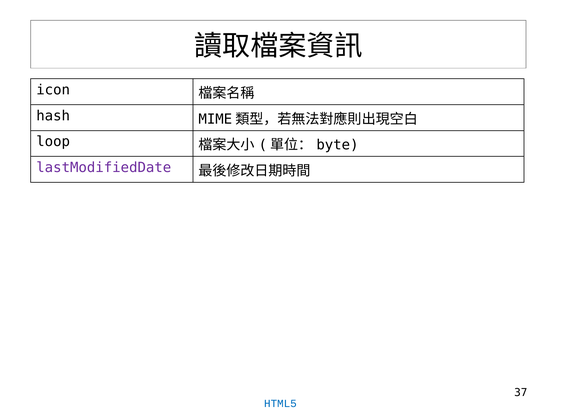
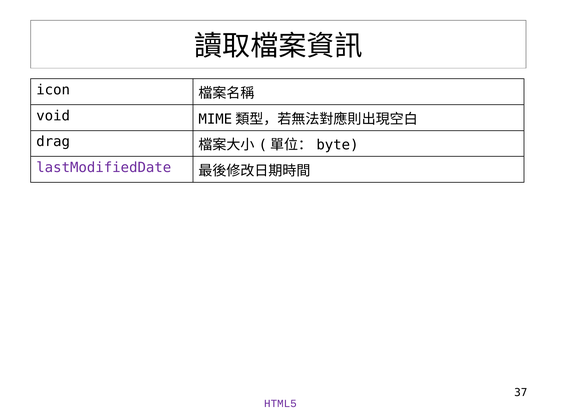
hash: hash -> void (53, 116)
loop: loop -> drag (53, 142)
HTML5 colour: blue -> purple (280, 404)
